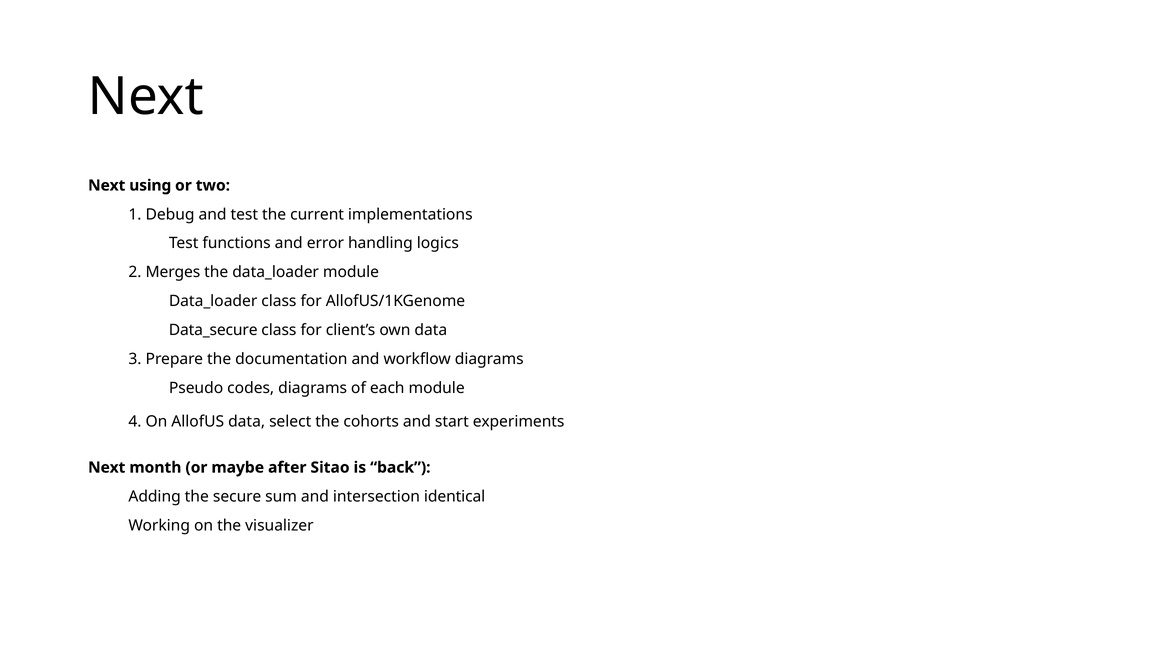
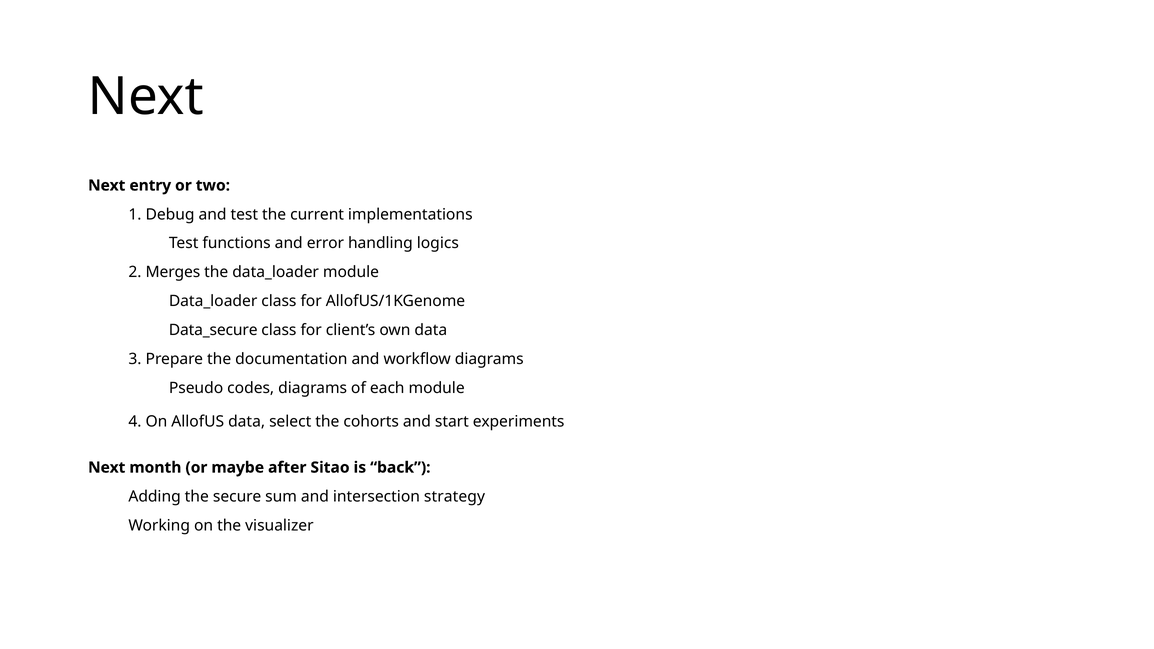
using: using -> entry (150, 185)
identical: identical -> strategy (455, 497)
